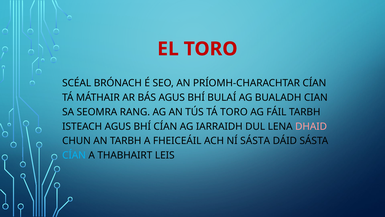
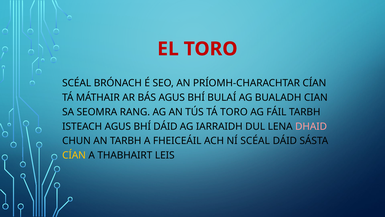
BHÍ CÍAN: CÍAN -> DÁID (165, 126)
NÍ SÁSTA: SÁSTA -> SCÉAL (255, 141)
CÍAN colour: light blue -> yellow (74, 155)
